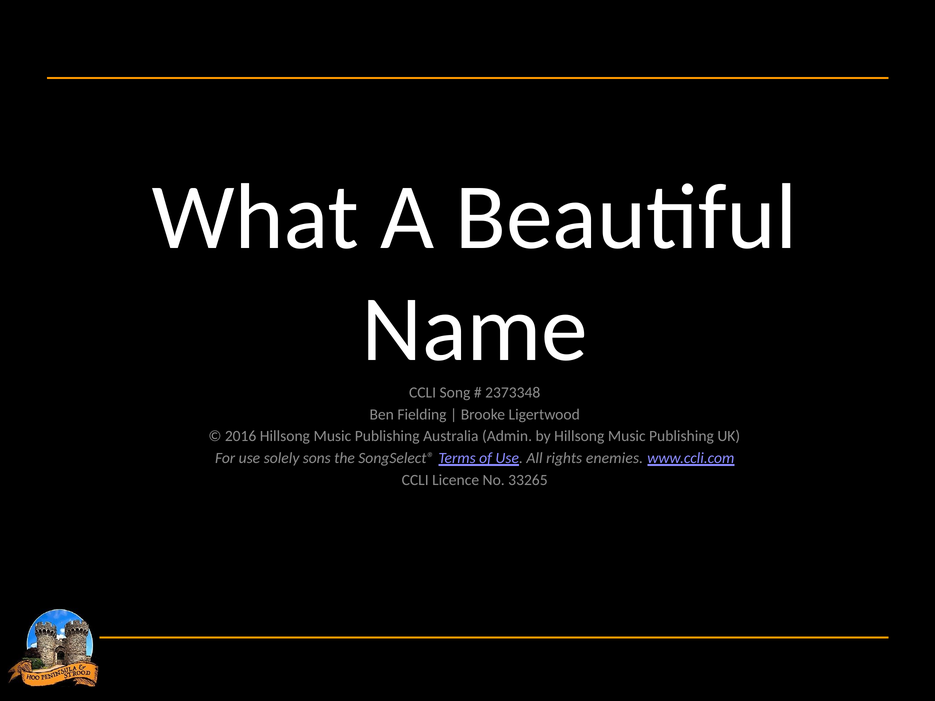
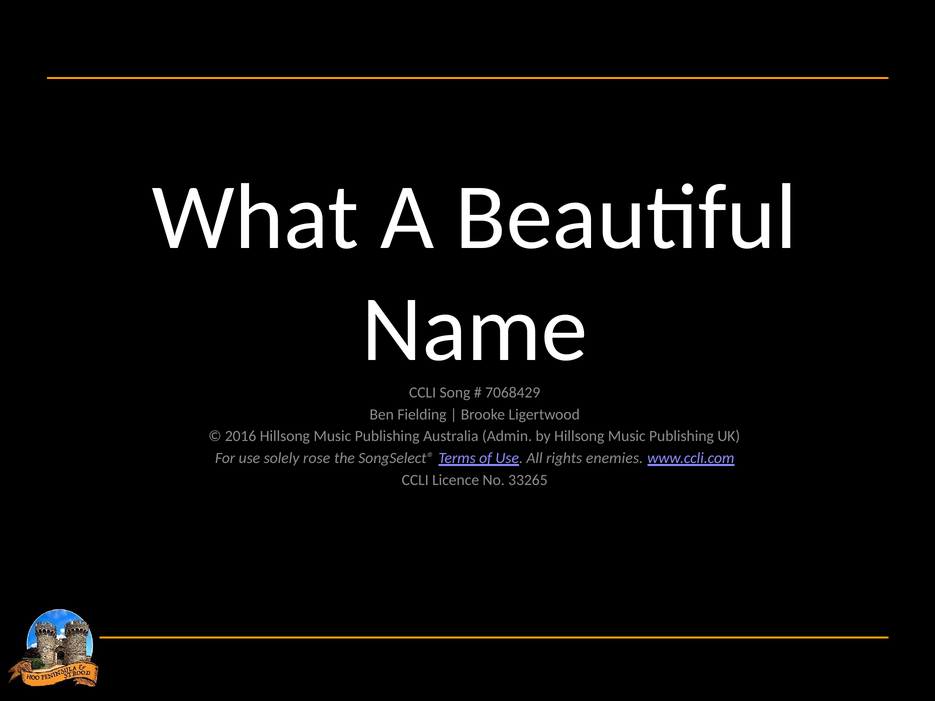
2373348: 2373348 -> 7068429 (513, 393)
sons: sons -> rose (317, 458)
